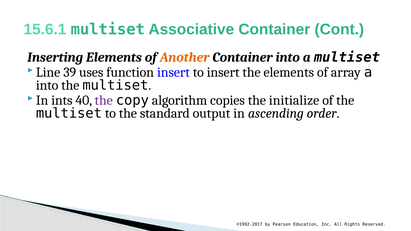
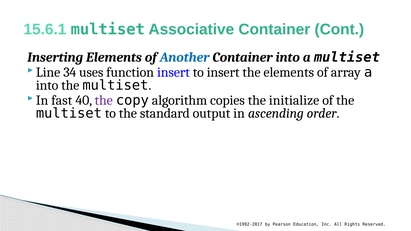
Another colour: orange -> blue (185, 57)
39: 39 -> 34 (70, 72)
ints: ints -> fast (62, 100)
